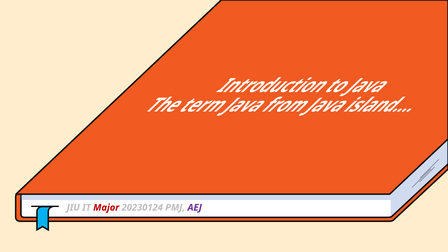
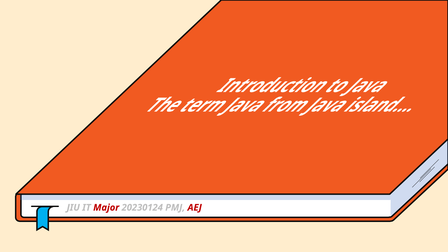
AEJ colour: purple -> red (195, 208)
